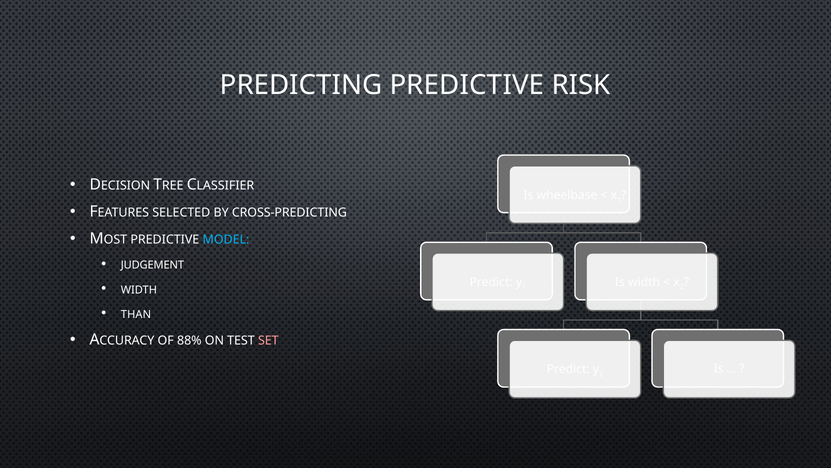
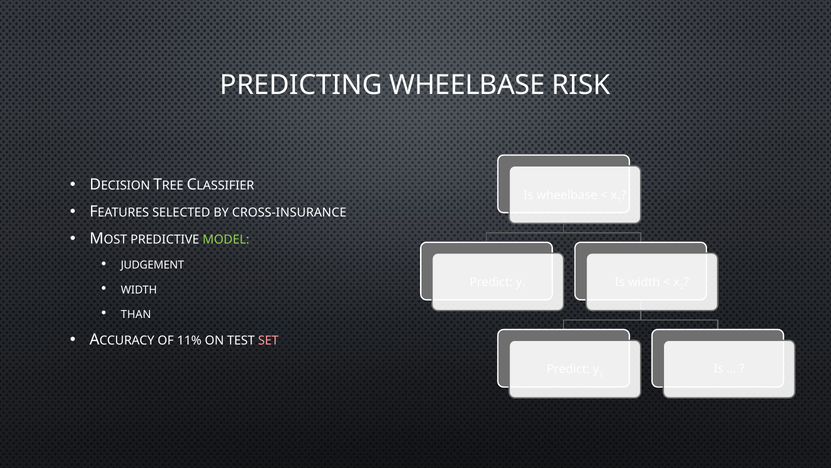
PREDICTING PREDICTIVE: PREDICTIVE -> WHEELBASE (467, 85)
CROSS-PREDICTING: CROSS-PREDICTING -> CROSS-INSURANCE (289, 213)
MODEL colour: light blue -> light green (226, 240)
88%: 88% -> 11% (189, 340)
